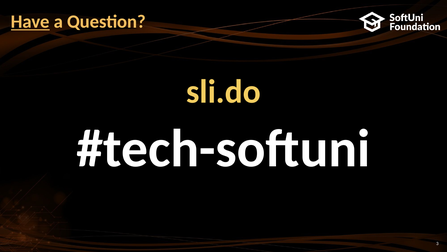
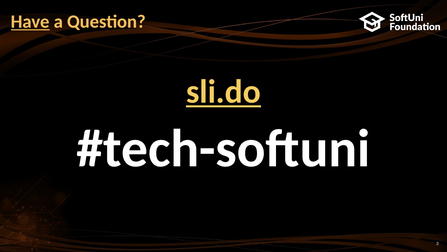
sli.do underline: none -> present (223, 92)
